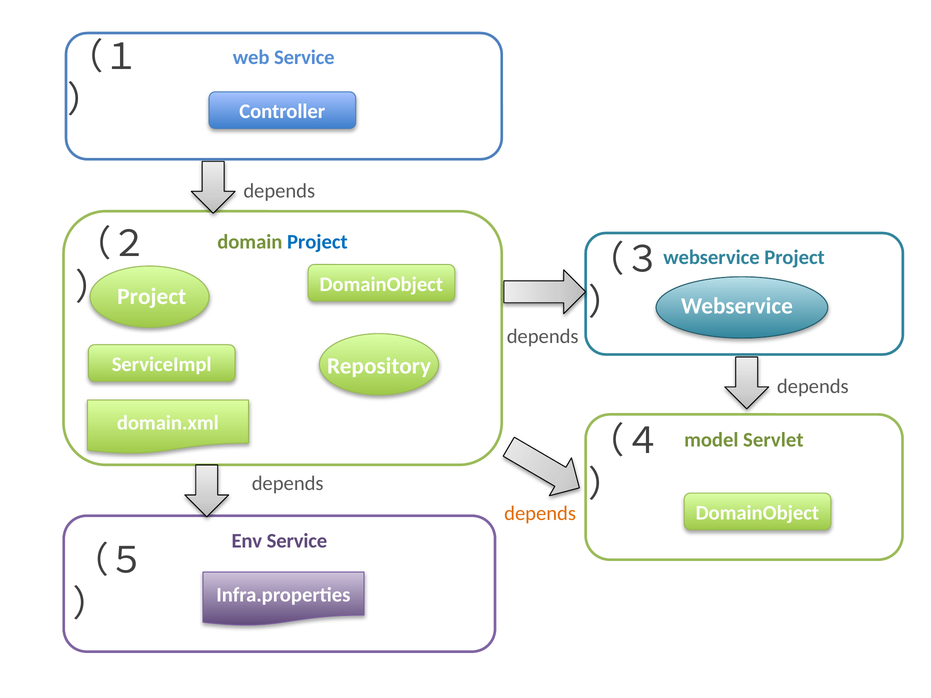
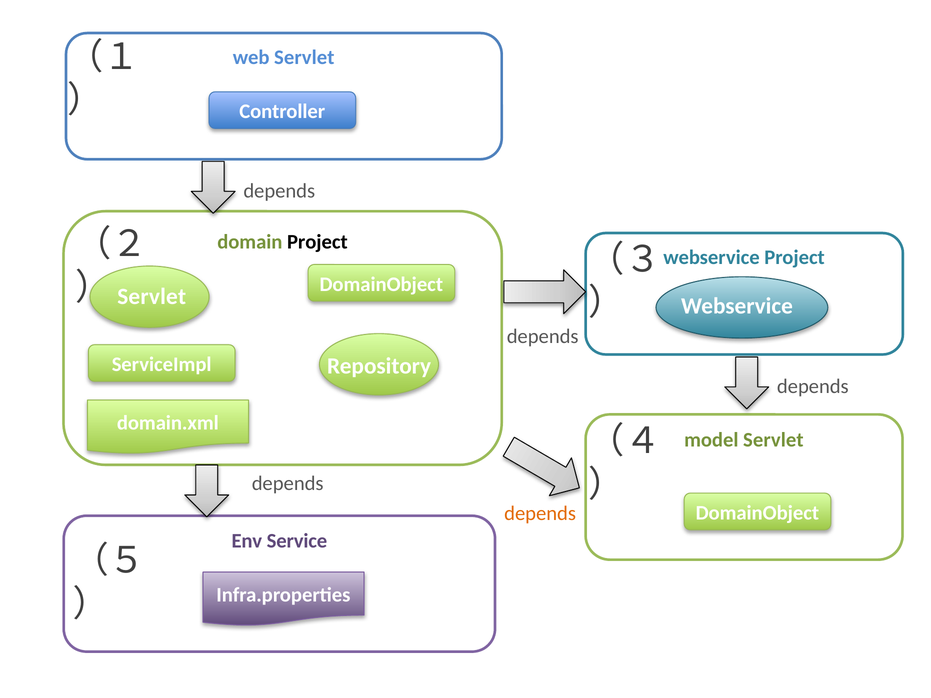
web Service: Service -> Servlet (304, 58)
Project colour: blue -> black (317, 242)
Project: Project -> Servlet (152, 297)
